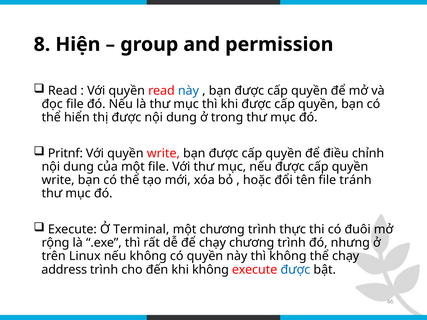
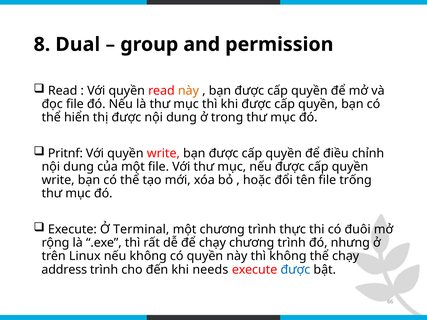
Hiện: Hiện -> Dual (78, 44)
này colour: blue -> orange (188, 91)
tránh: tránh -> trống (356, 180)
khi không: không -> needs (210, 270)
